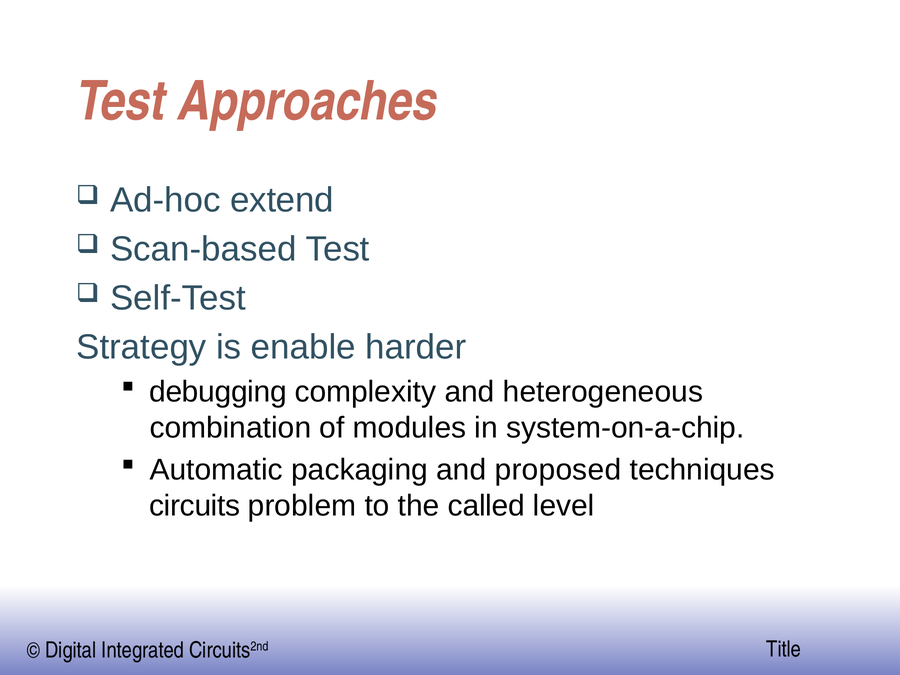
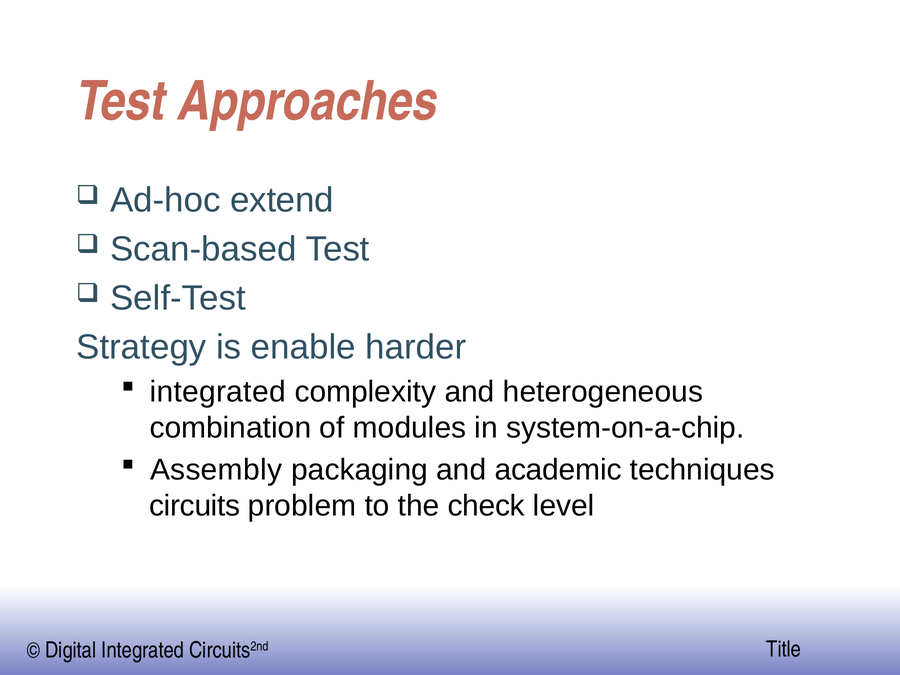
debugging: debugging -> integrated (218, 392)
Automatic: Automatic -> Assembly (216, 470)
proposed: proposed -> academic (558, 470)
called: called -> check (486, 506)
